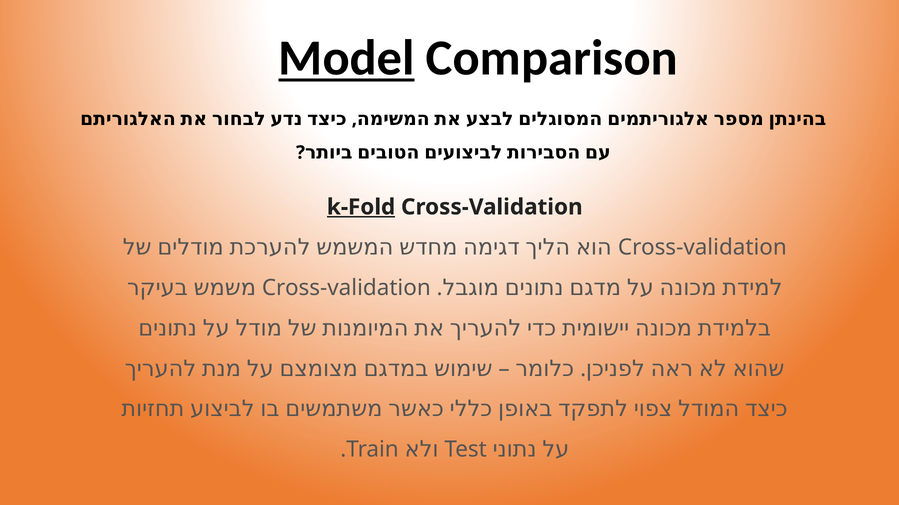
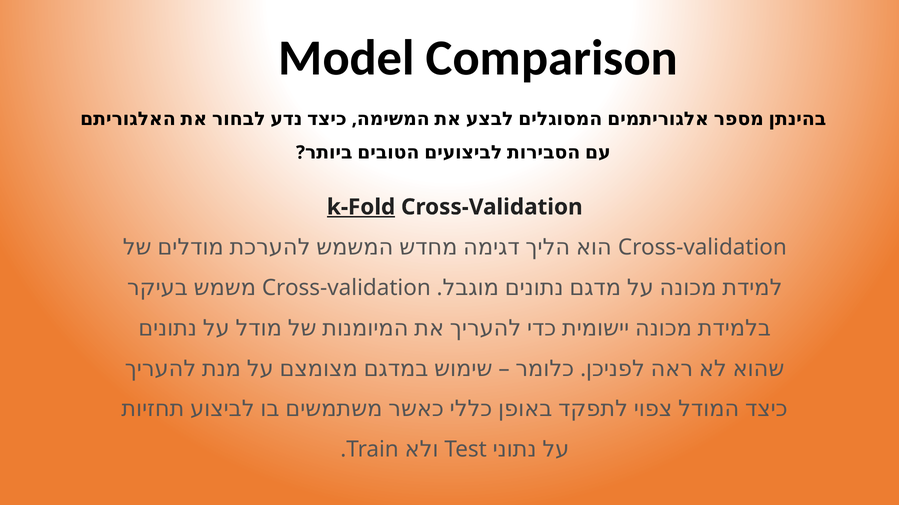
Model underline: present -> none (346, 58)
